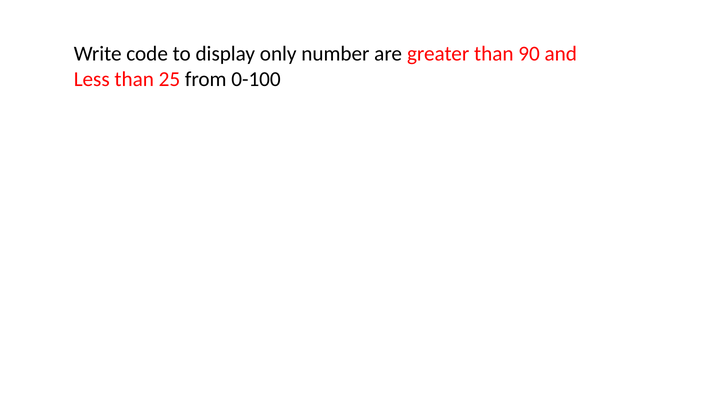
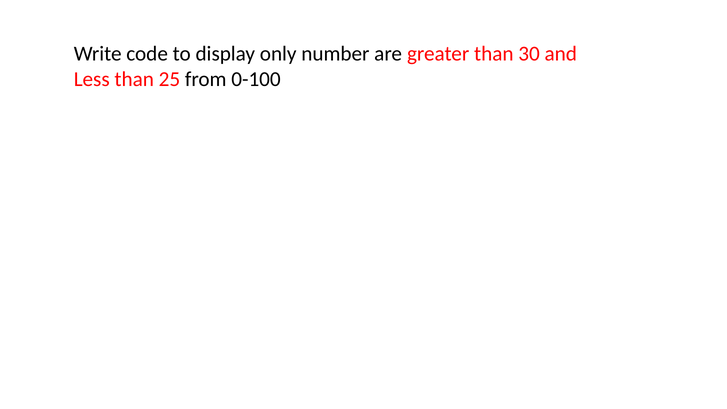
90: 90 -> 30 (529, 54)
